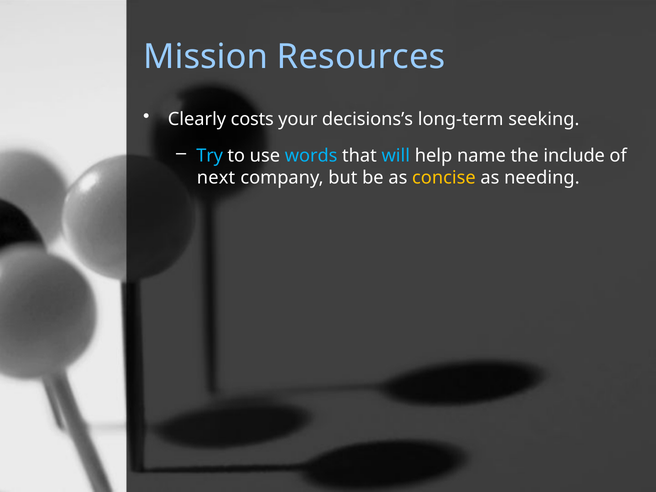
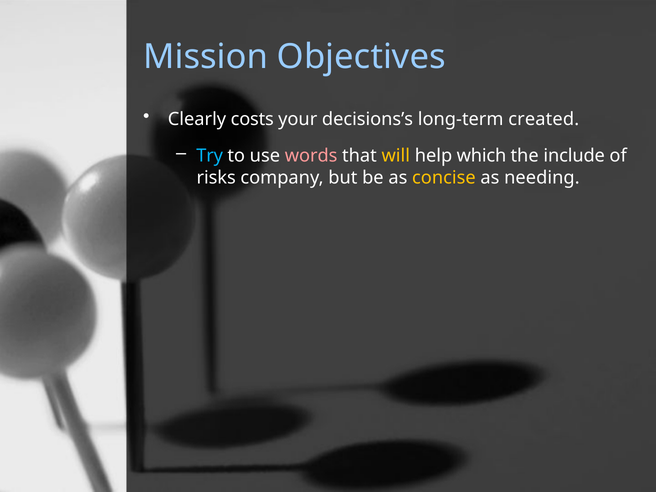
Resources: Resources -> Objectives (361, 57)
seeking: seeking -> created (544, 119)
words colour: light blue -> pink (311, 156)
will colour: light blue -> yellow (396, 156)
name: name -> which (482, 156)
next: next -> risks (216, 178)
